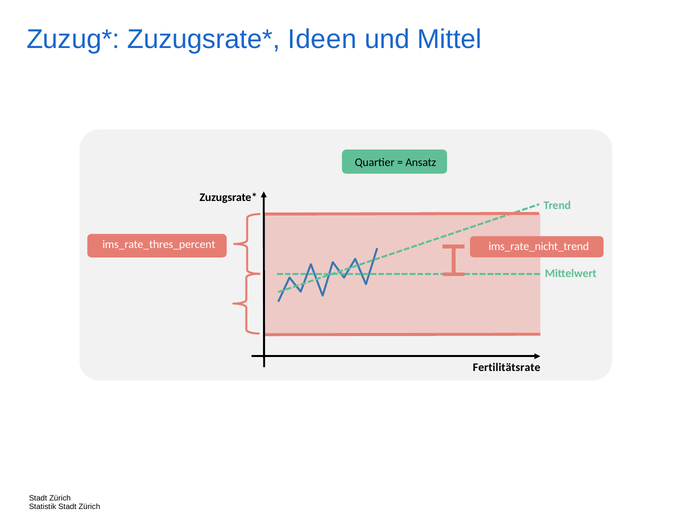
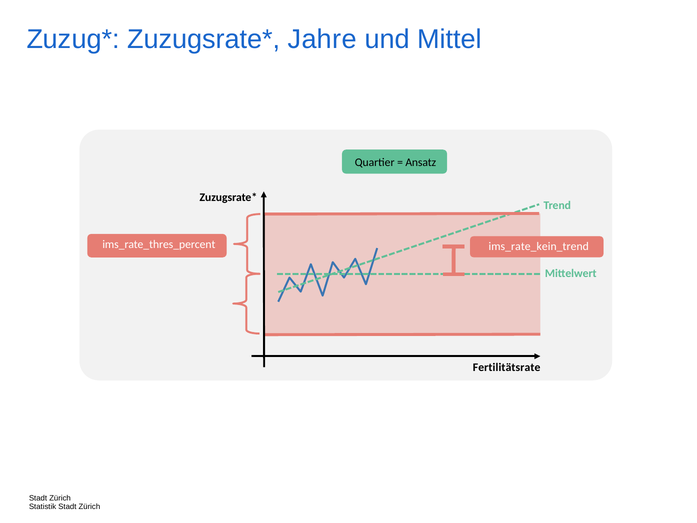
Ideen: Ideen -> Jahre (322, 39)
ims_rate_nicht_trend: ims_rate_nicht_trend -> ims_rate_kein_trend (539, 246)
